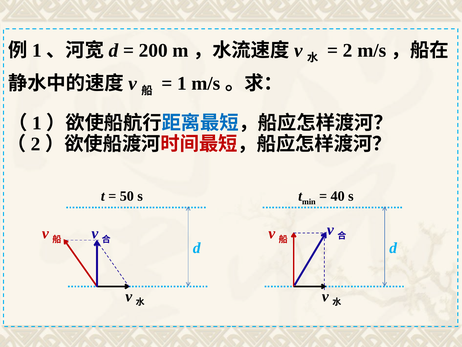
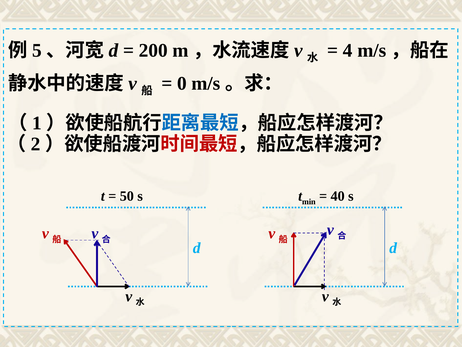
1: 1 -> 5 (37, 50)
2: 2 -> 4 (348, 50)
1: 1 -> 0 (182, 83)
